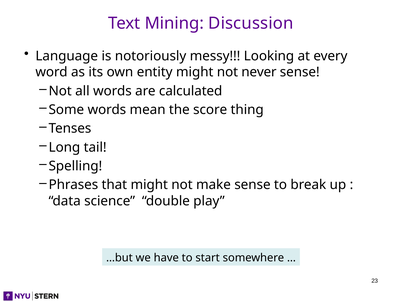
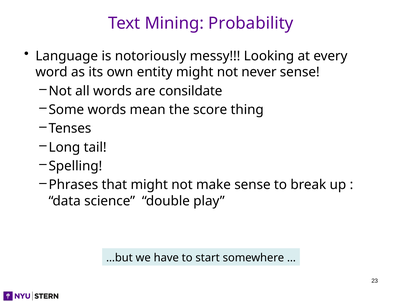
Discussion: Discussion -> Probability (251, 23)
calculated: calculated -> consildate (191, 91)
